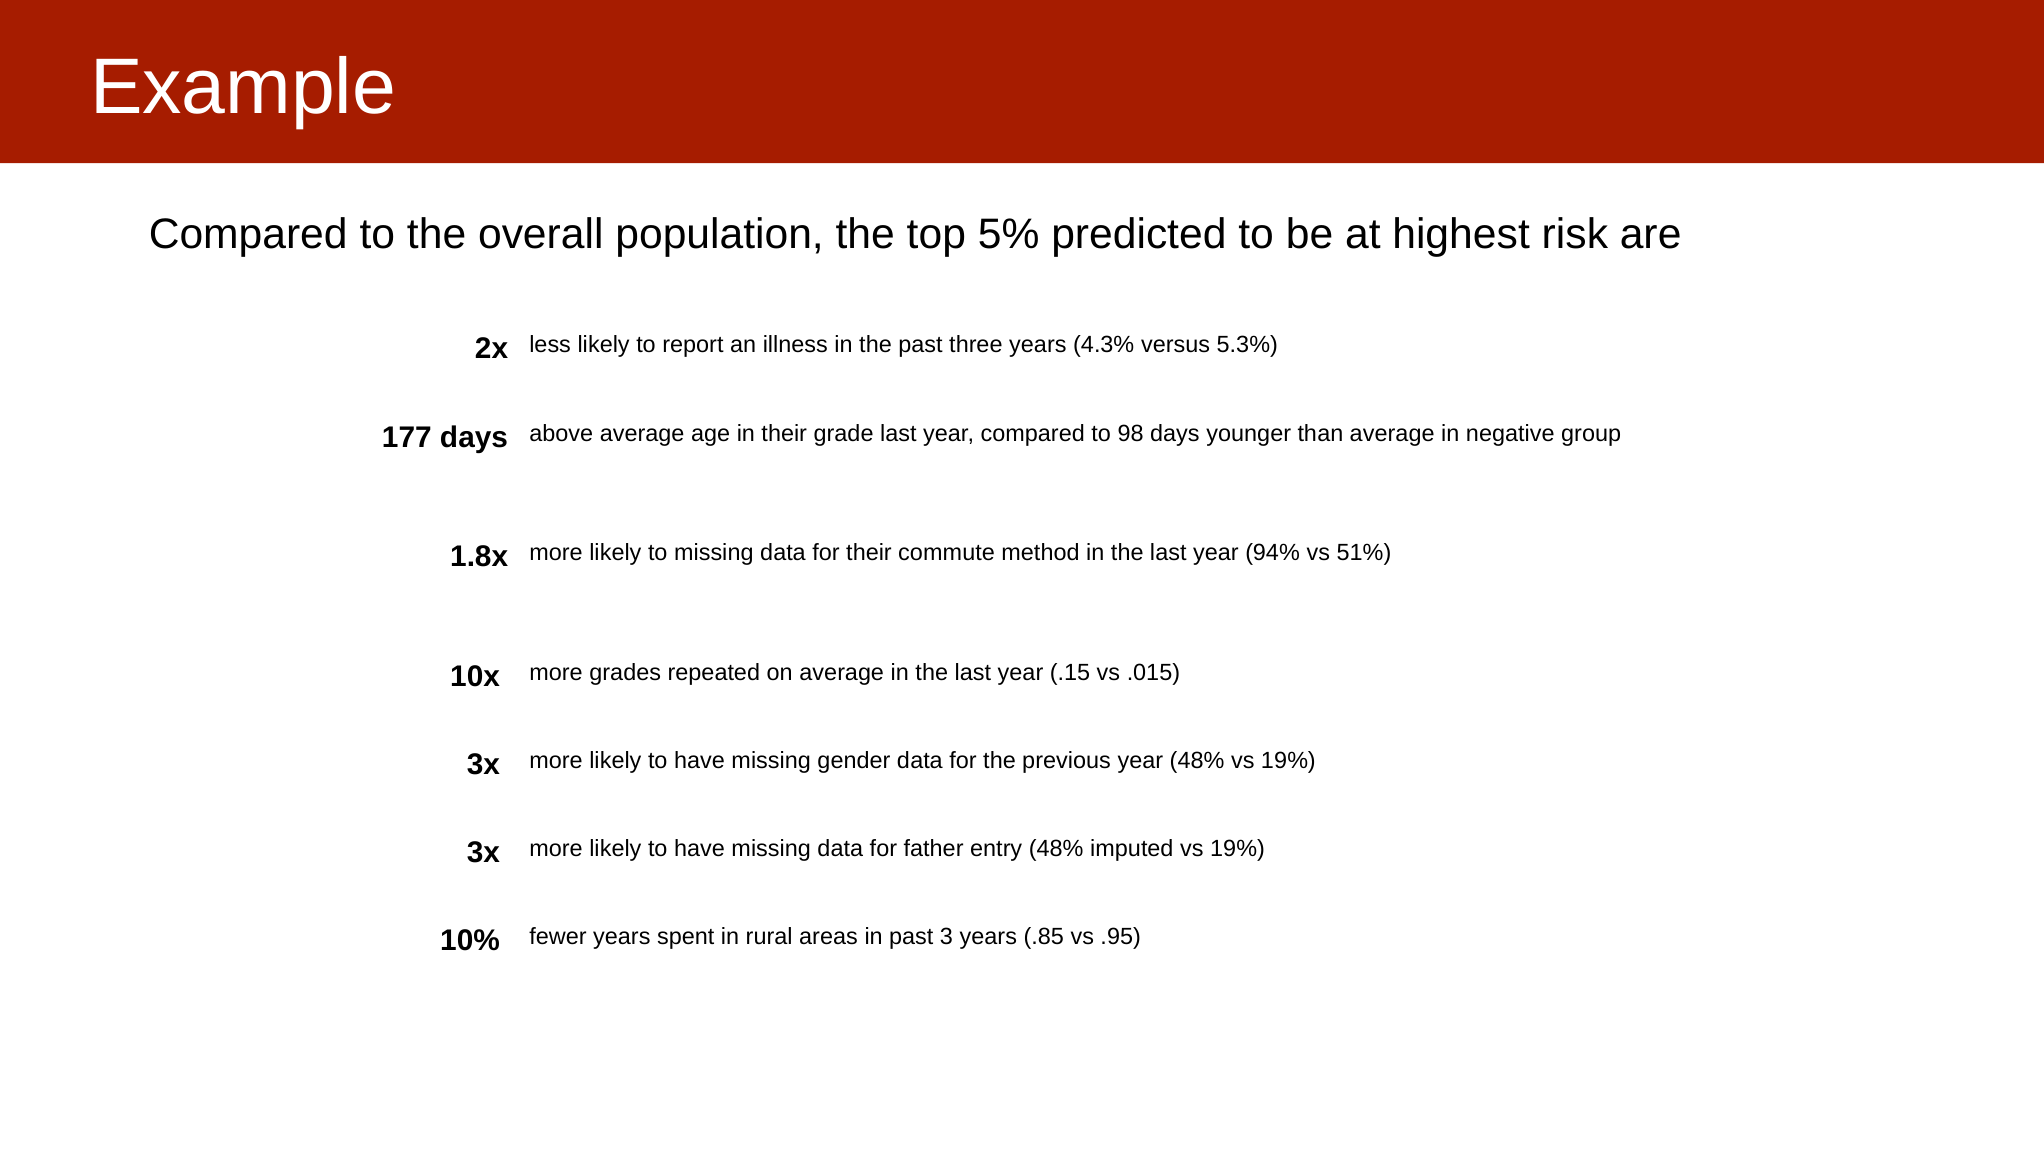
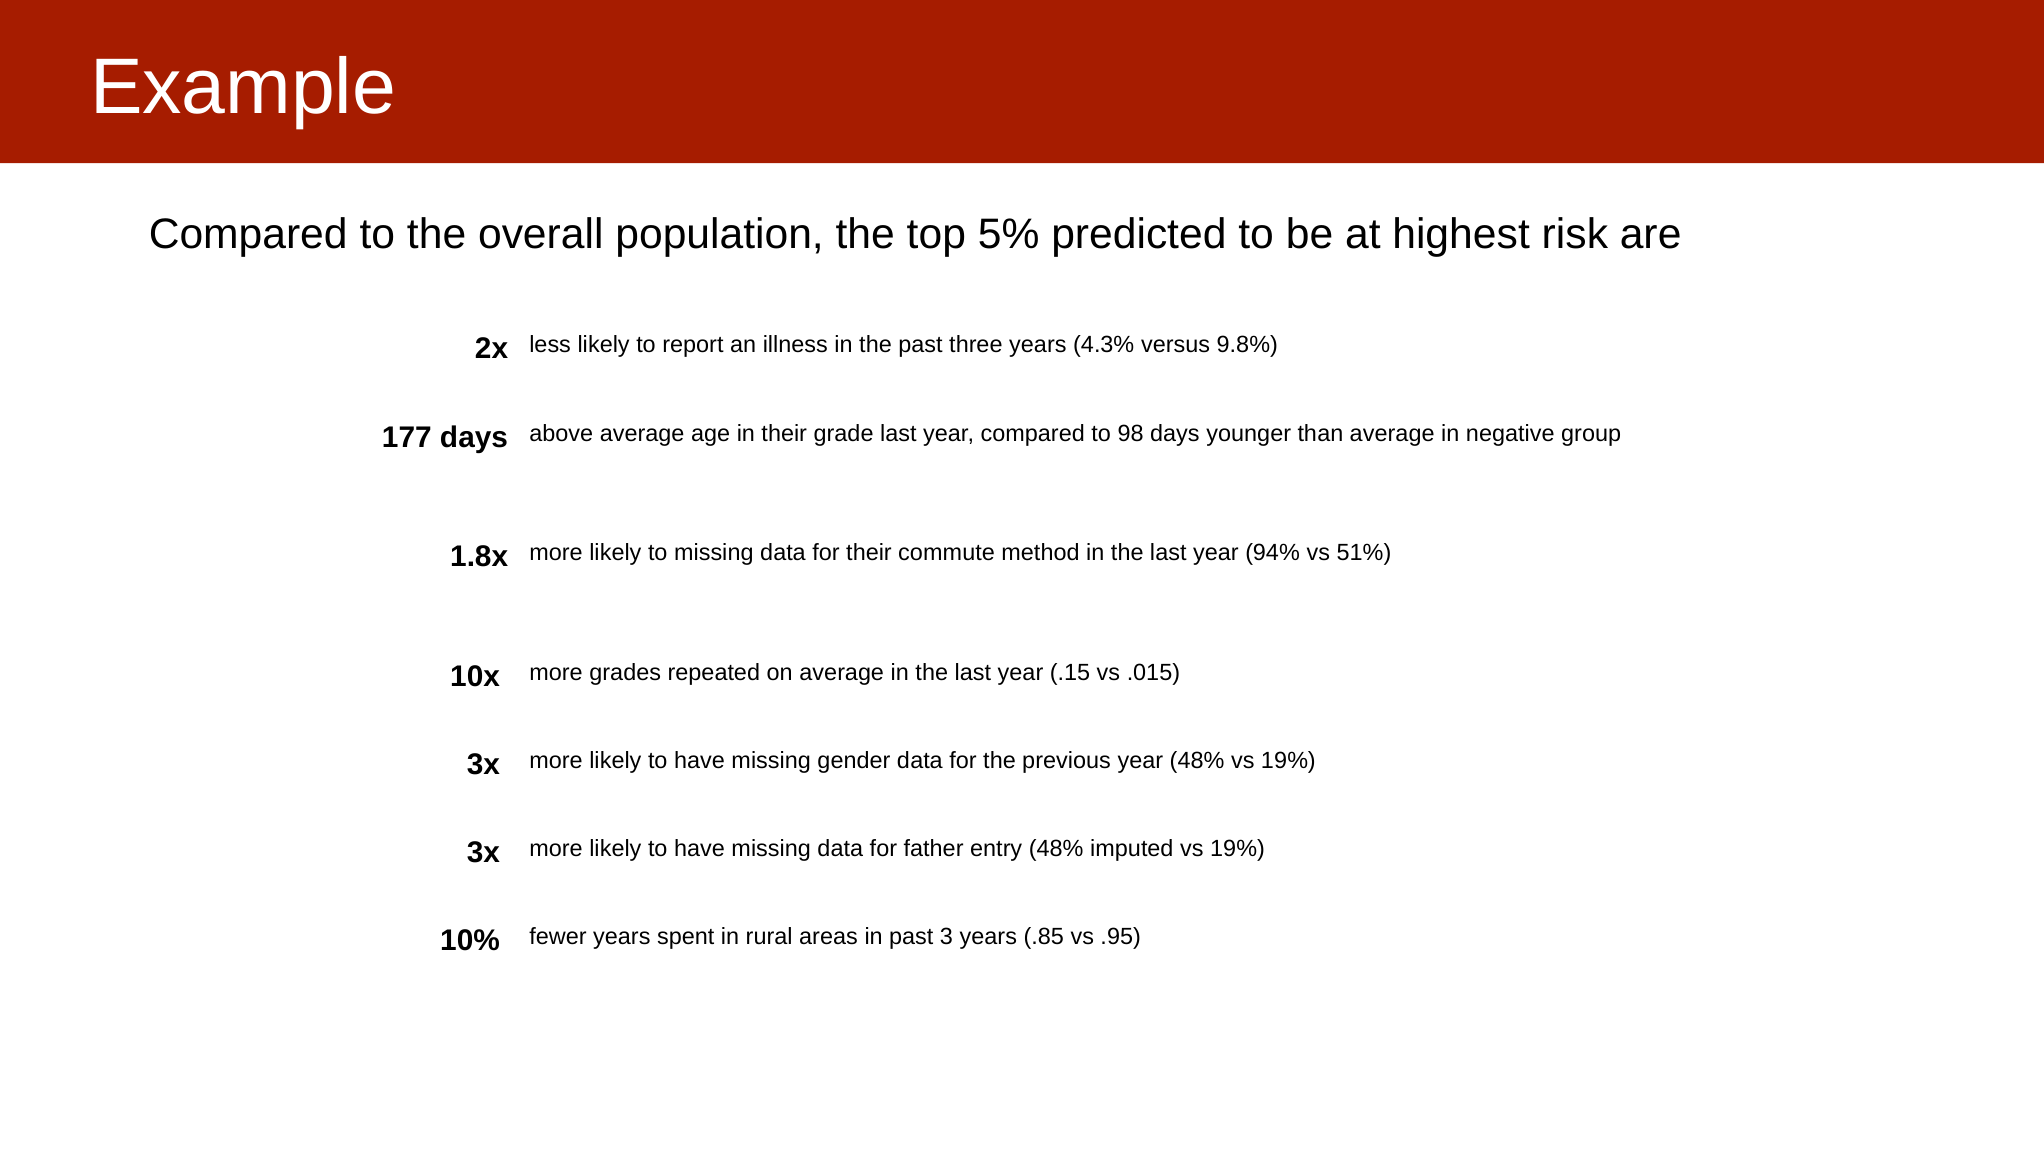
5.3%: 5.3% -> 9.8% (1247, 345)
